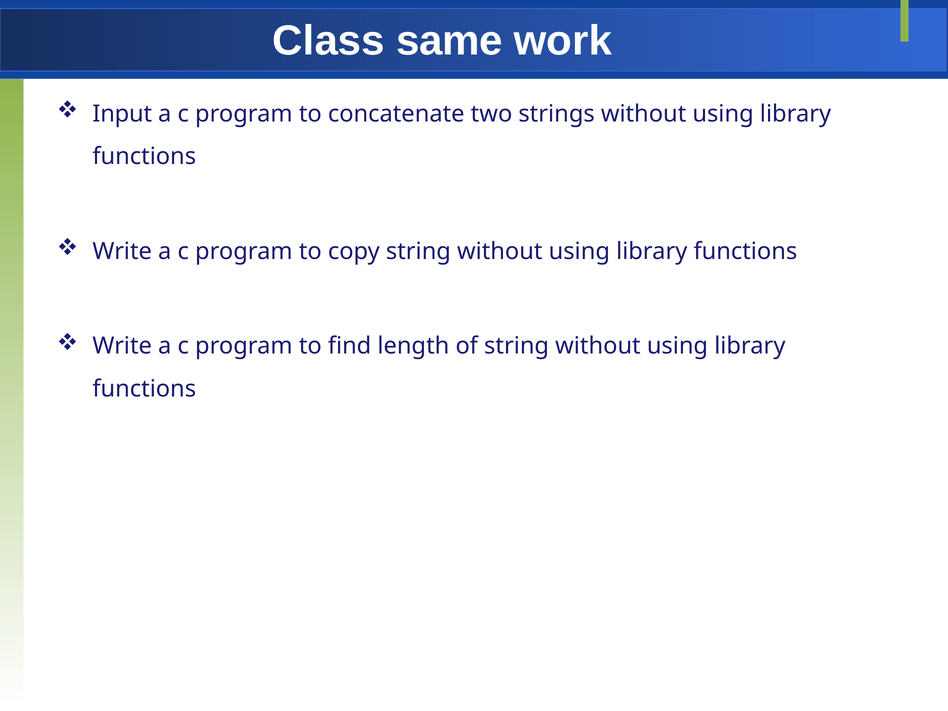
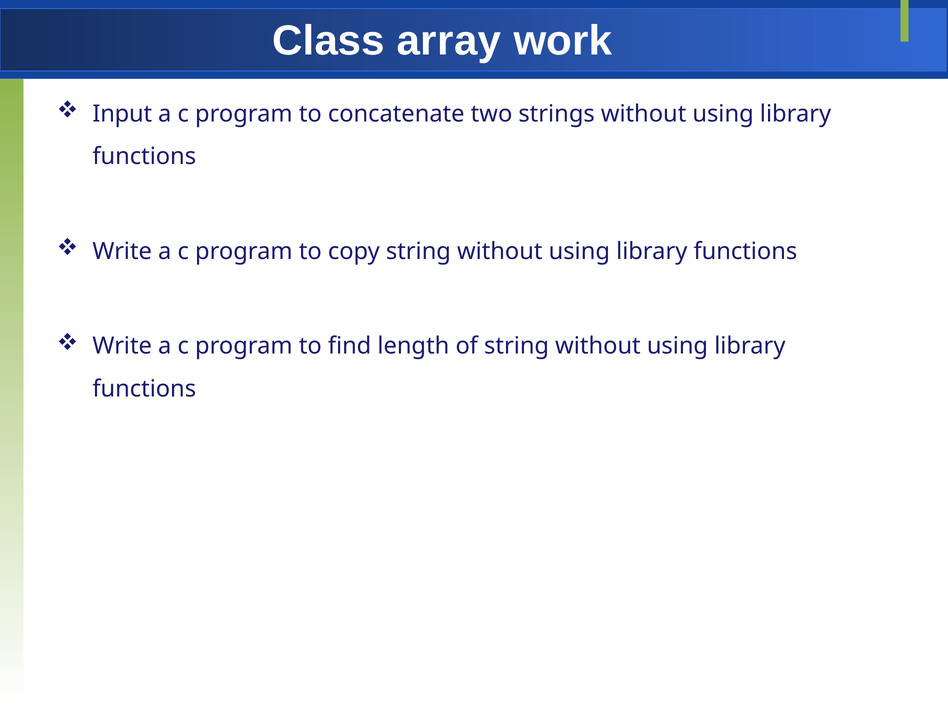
same: same -> array (449, 41)
